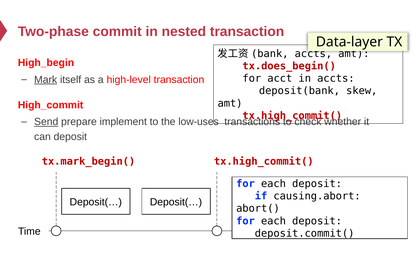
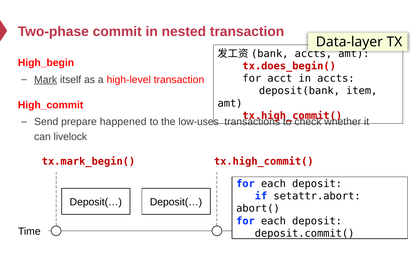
skew: skew -> item (362, 91)
Send underline: present -> none (46, 122)
implement: implement -> happened (123, 122)
can deposit: deposit -> livelock (70, 137)
causing.abort: causing.abort -> setattr.abort (317, 196)
